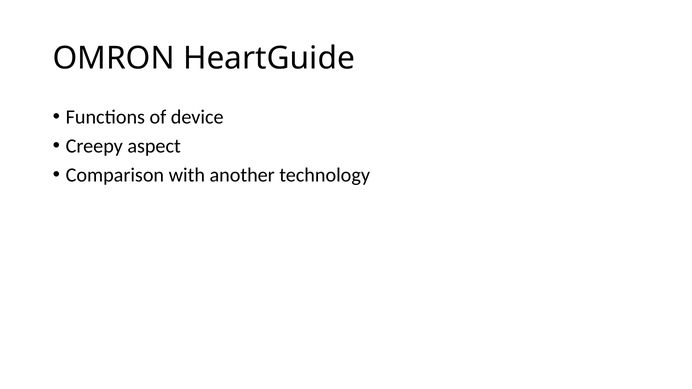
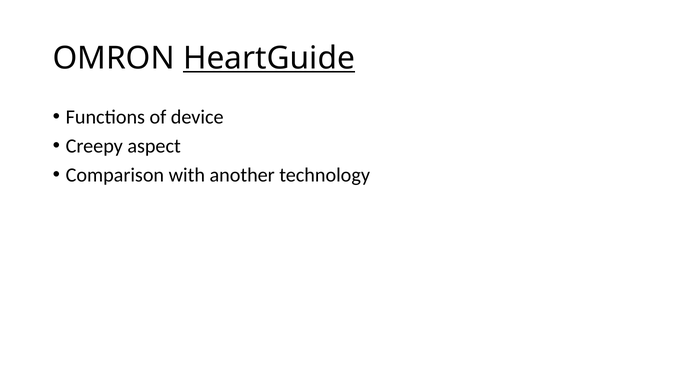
HeartGuide underline: none -> present (269, 58)
